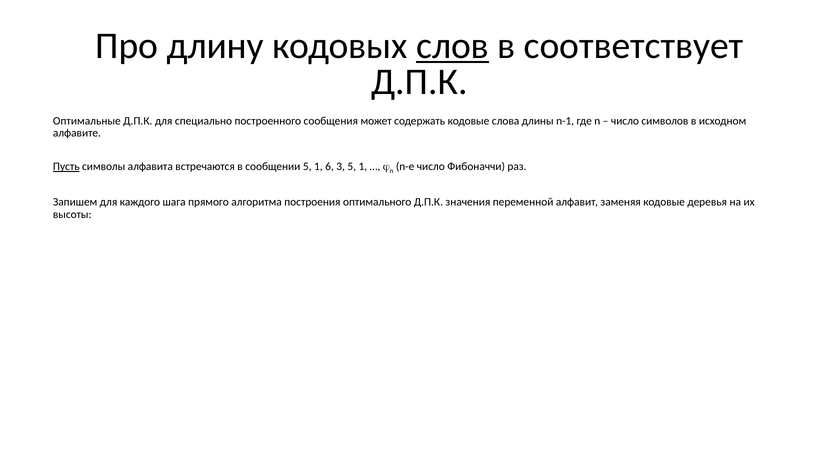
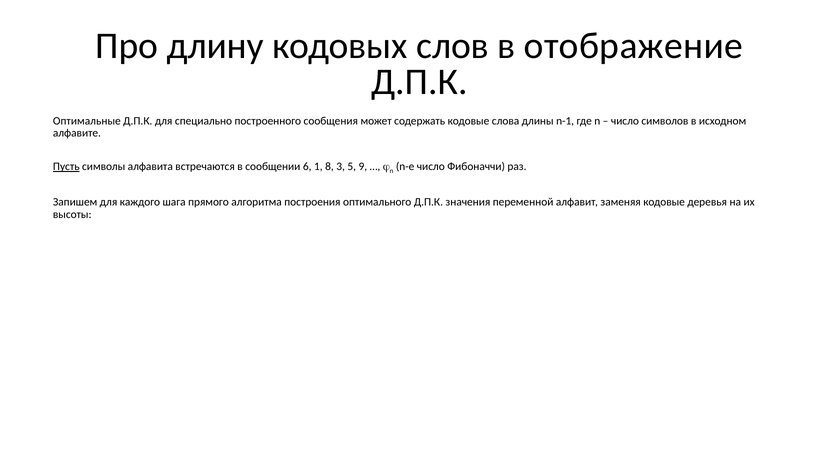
слов underline: present -> none (453, 46)
соответствует: соответствует -> отображение (633, 46)
сообщении 5: 5 -> 6 (307, 167)
6: 6 -> 8 (329, 167)
1: 1 -> 9 (363, 167)
